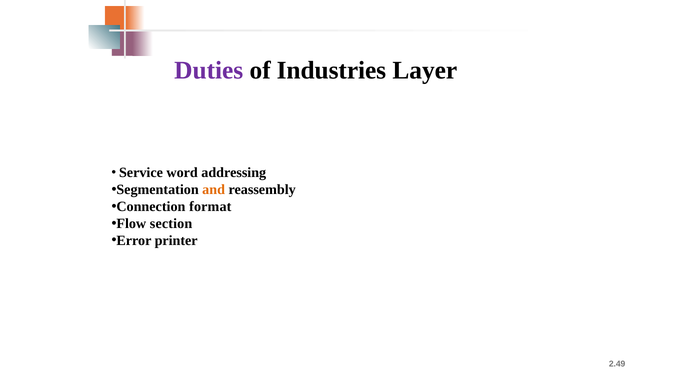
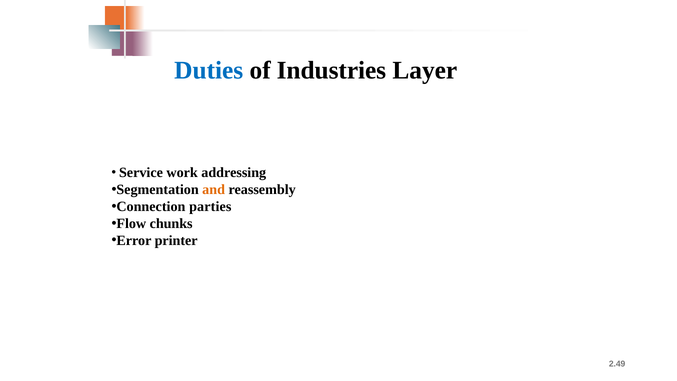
Duties colour: purple -> blue (209, 70)
word: word -> work (182, 173)
format: format -> parties (210, 207)
section: section -> chunks (171, 224)
